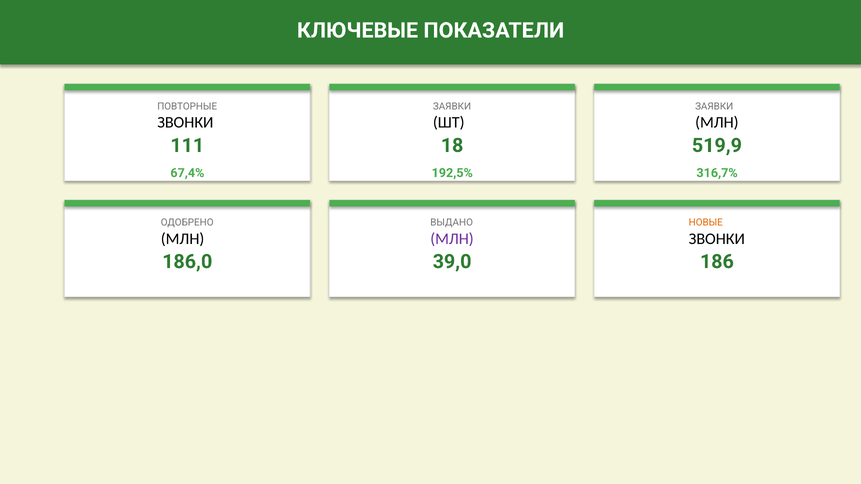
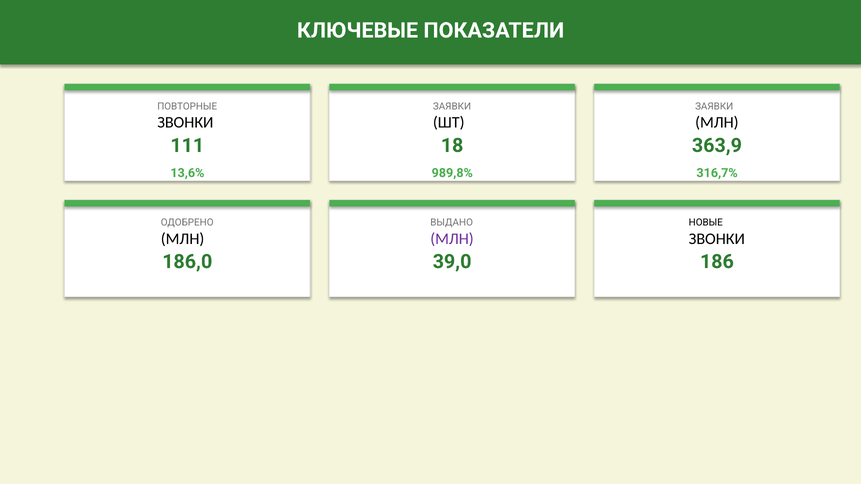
519,9: 519,9 -> 363,9 (717, 146)
67,4%: 67,4% -> 13,6% (187, 173)
192,5%: 192,5% -> 989,8% (452, 173)
НОВЫЕ colour: orange -> black (706, 223)
